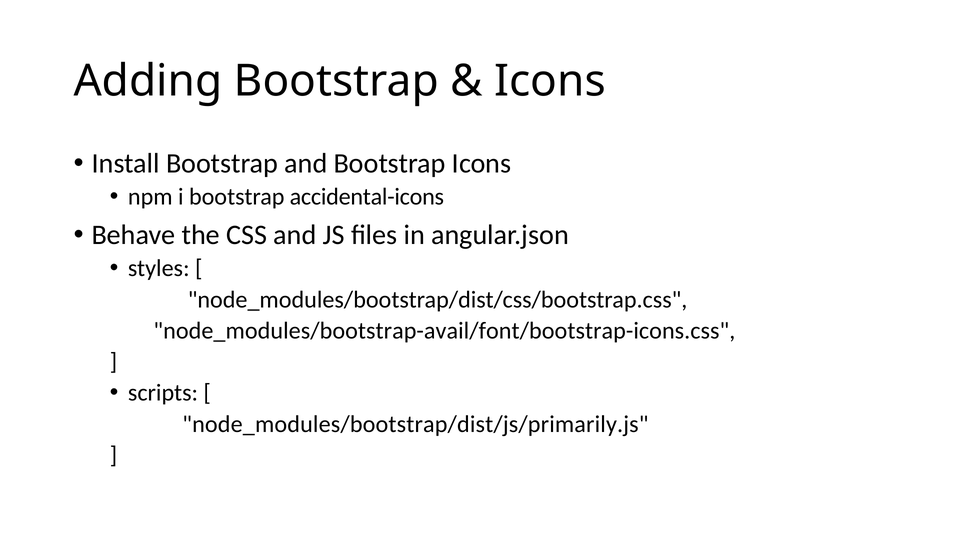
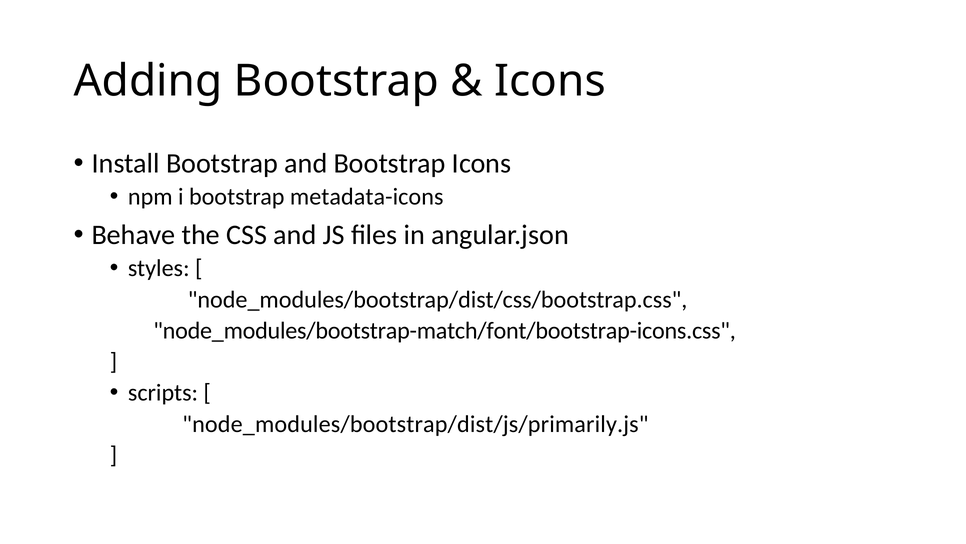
accidental-icons: accidental-icons -> metadata-icons (367, 197)
node_modules/bootstrap-avail/font/bootstrap-icons.css: node_modules/bootstrap-avail/font/bootstrap-icons.css -> node_modules/bootstrap-match/font/bootstrap-icons.css (445, 330)
